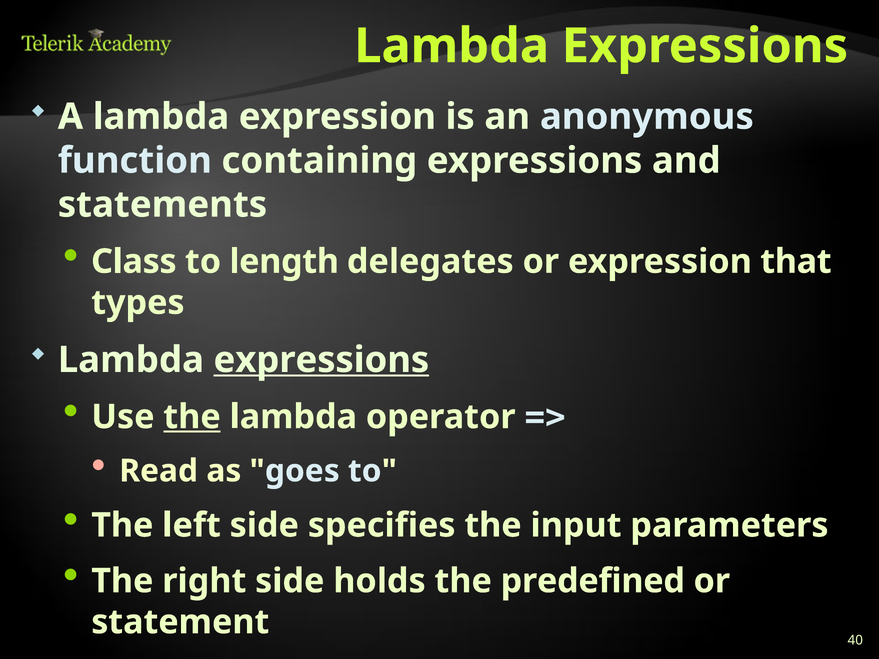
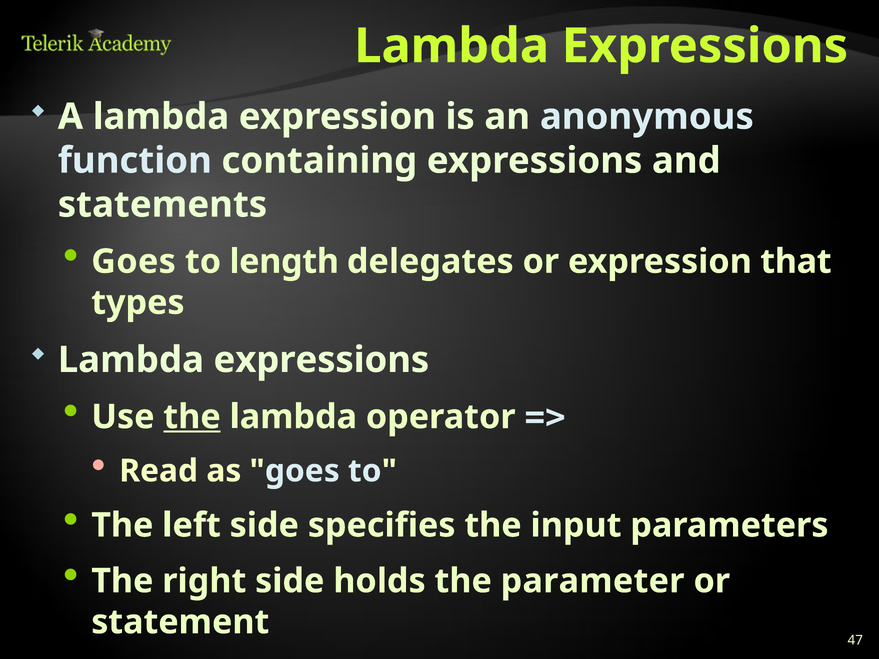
Class: Class -> Goes (134, 262)
expressions underline: present -> none (321, 360)
predefined: predefined -> parameter (593, 581)
40: 40 -> 47 (855, 641)
